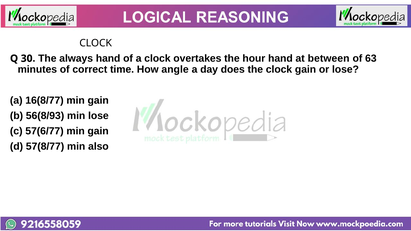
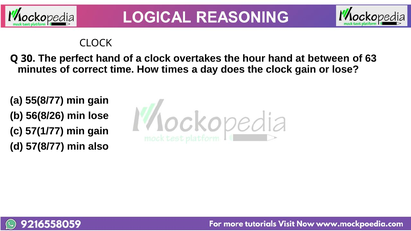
always: always -> perfect (76, 59)
angle: angle -> times (175, 70)
16(8/77: 16(8/77 -> 55(8/77 (45, 100)
56(8/93: 56(8/93 -> 56(8/26 (45, 116)
57(6/77: 57(6/77 -> 57(1/77 (45, 131)
